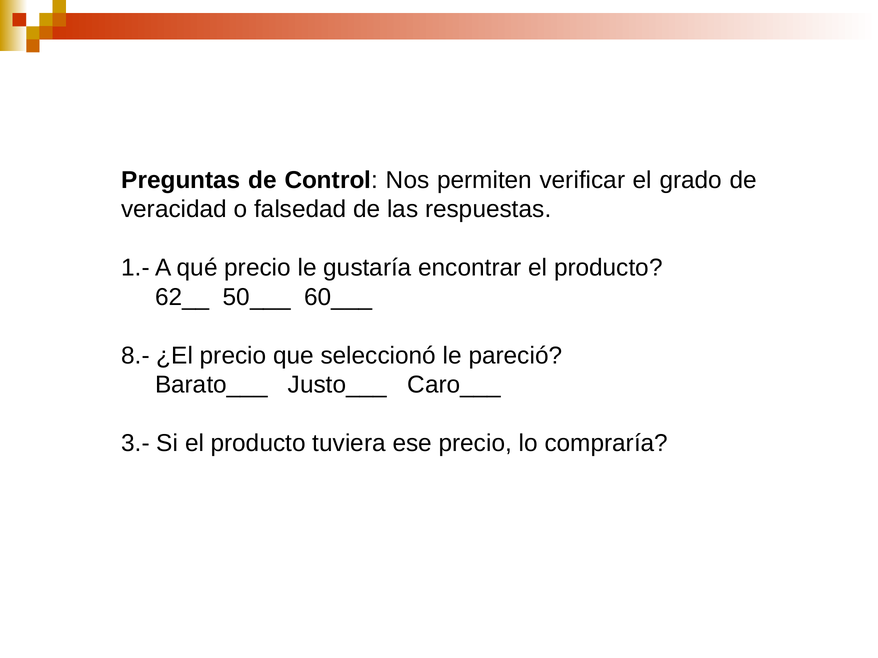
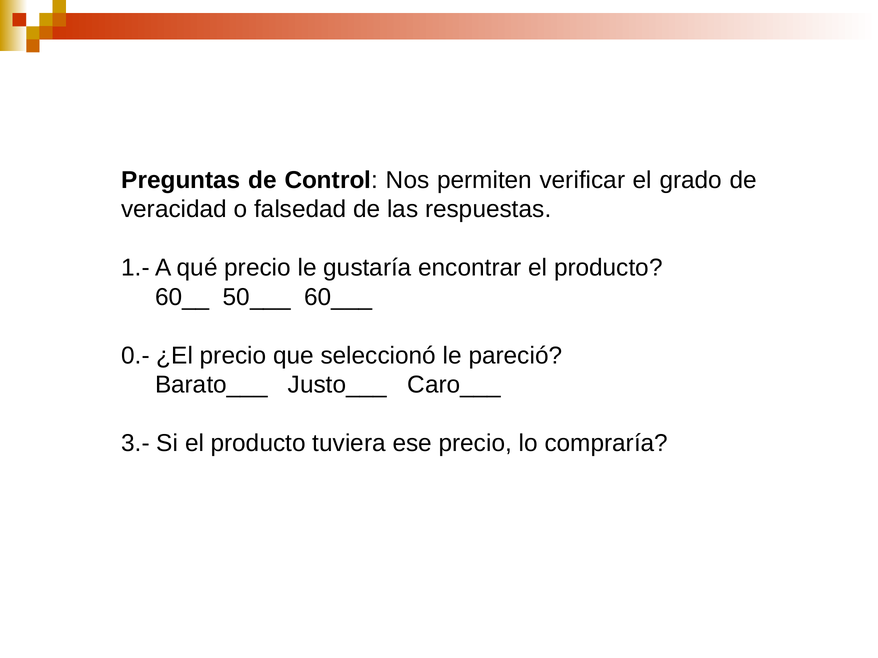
62__: 62__ -> 60__ (182, 297)
8.-: 8.- -> 0.- (135, 356)
